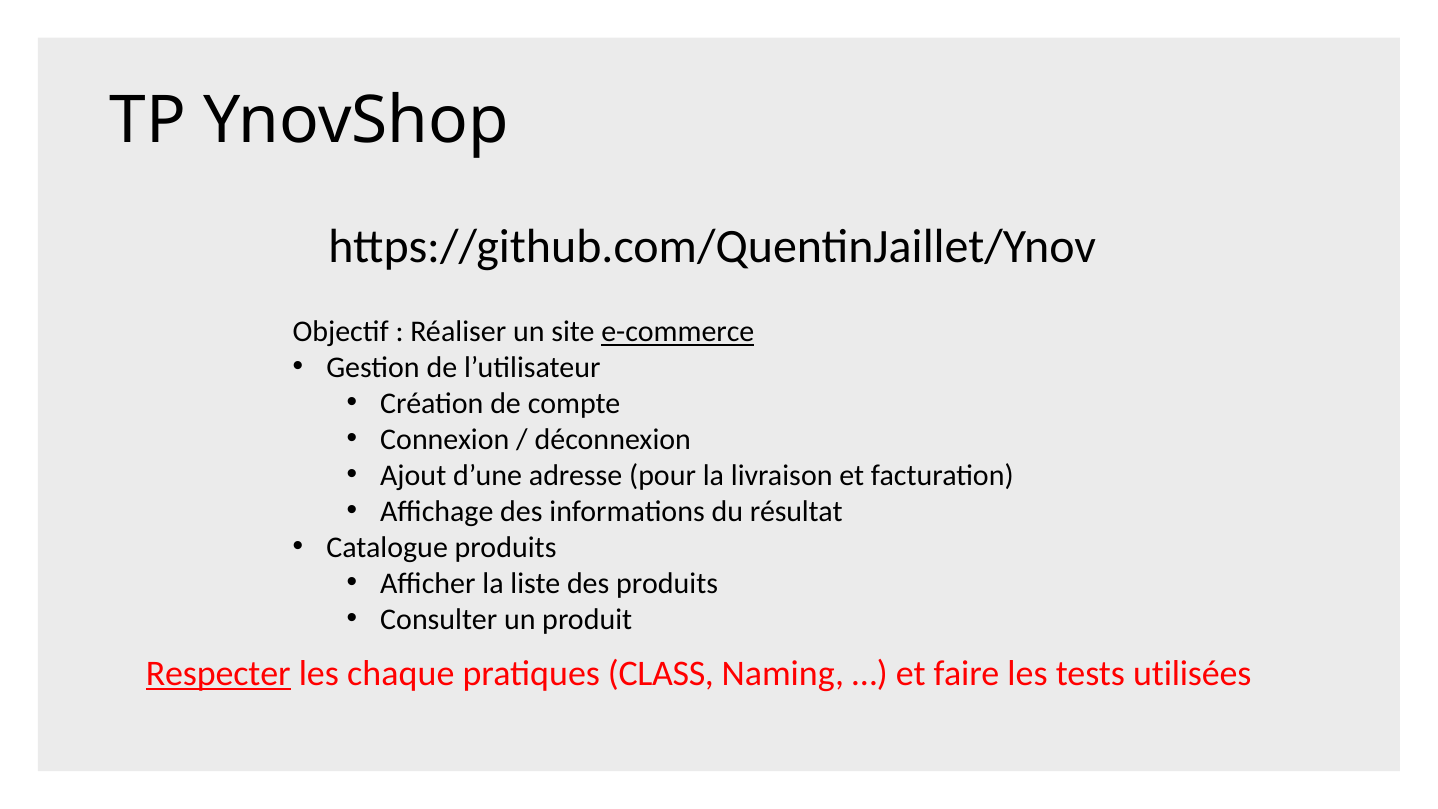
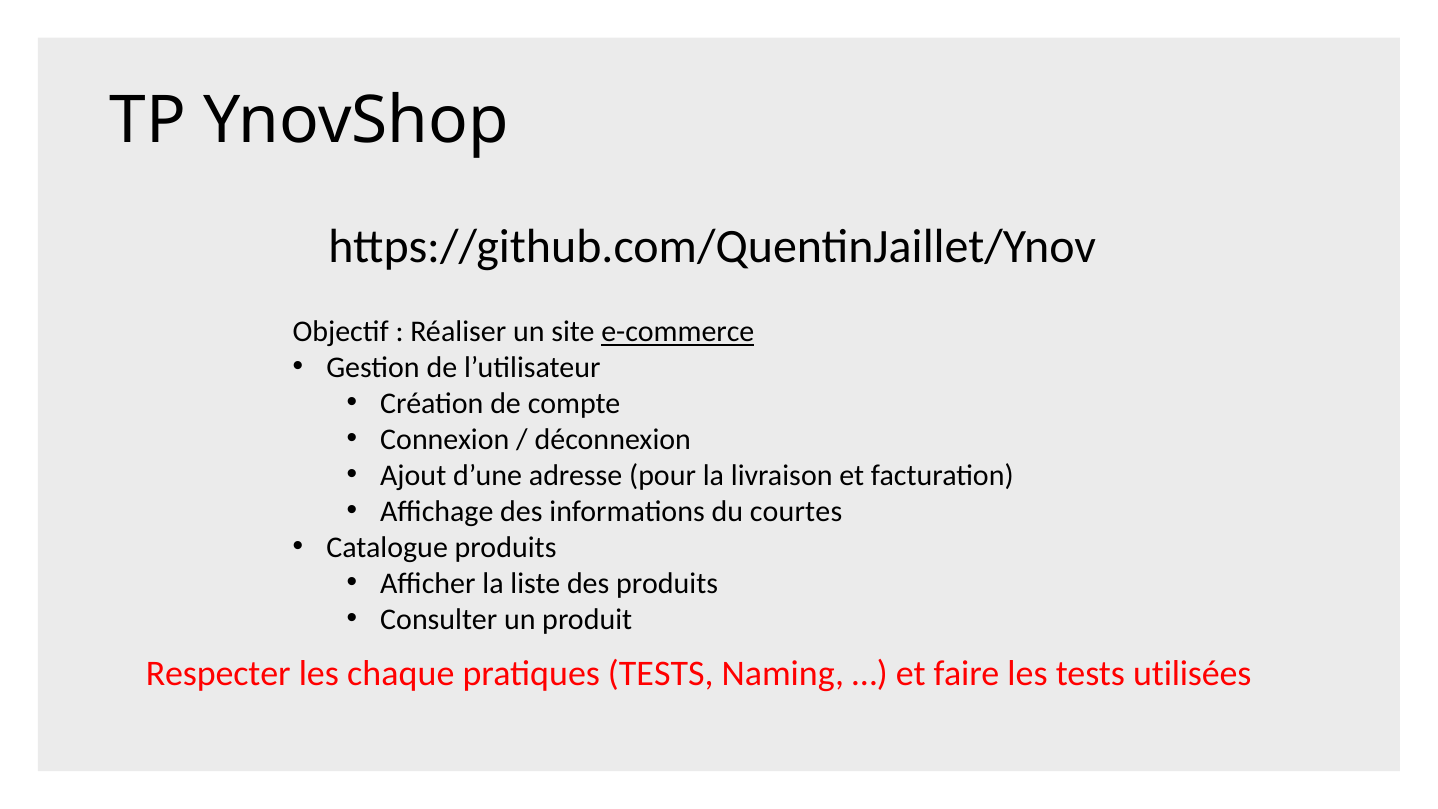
résultat: résultat -> courtes (796, 512)
Respecter underline: present -> none (218, 673)
pratiques CLASS: CLASS -> TESTS (661, 673)
